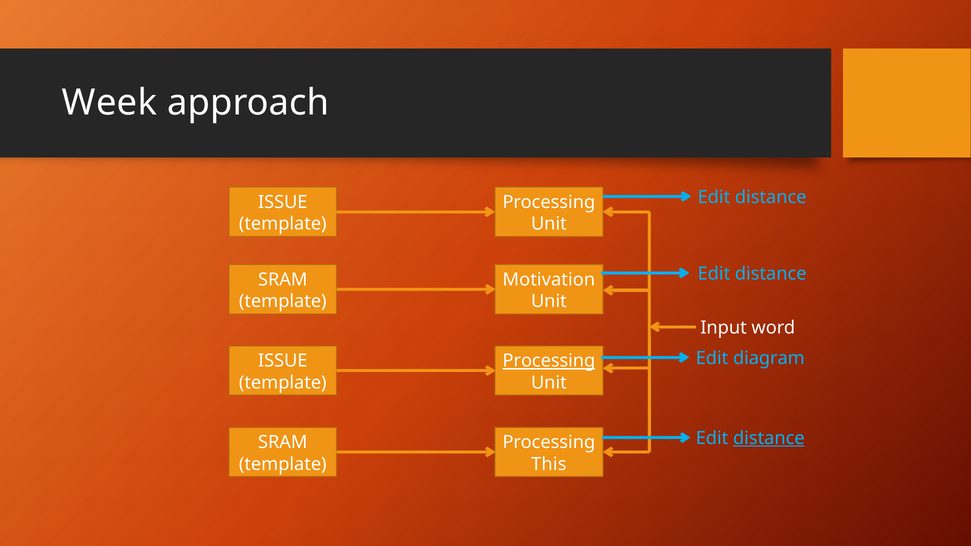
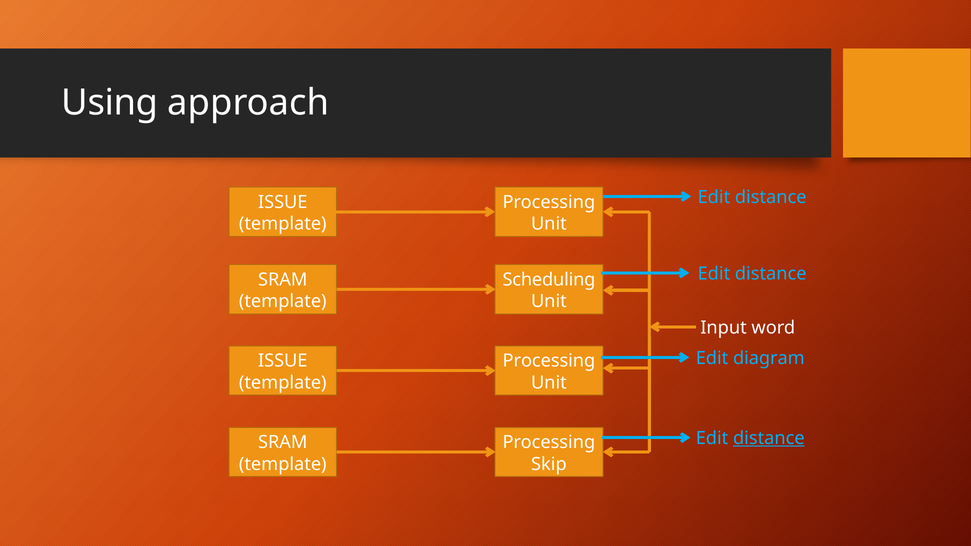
Week: Week -> Using (110, 103)
Motivation: Motivation -> Scheduling (549, 280)
Processing underline: present -> none (549, 361)
This: This -> Skip (549, 464)
